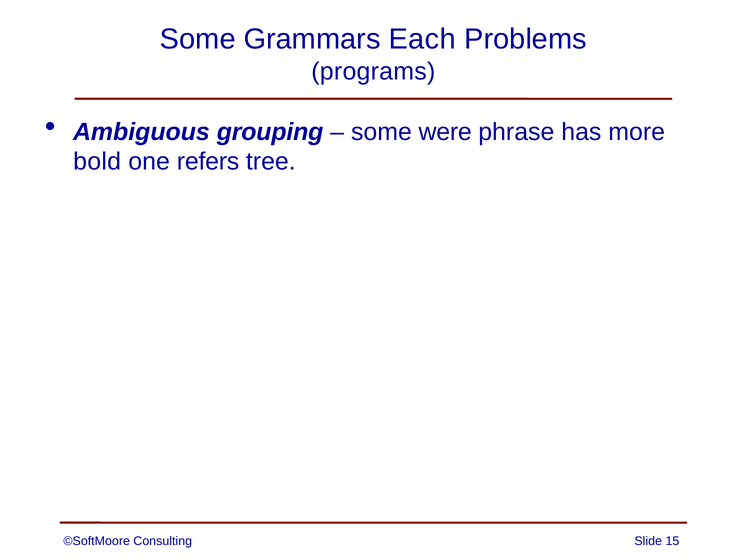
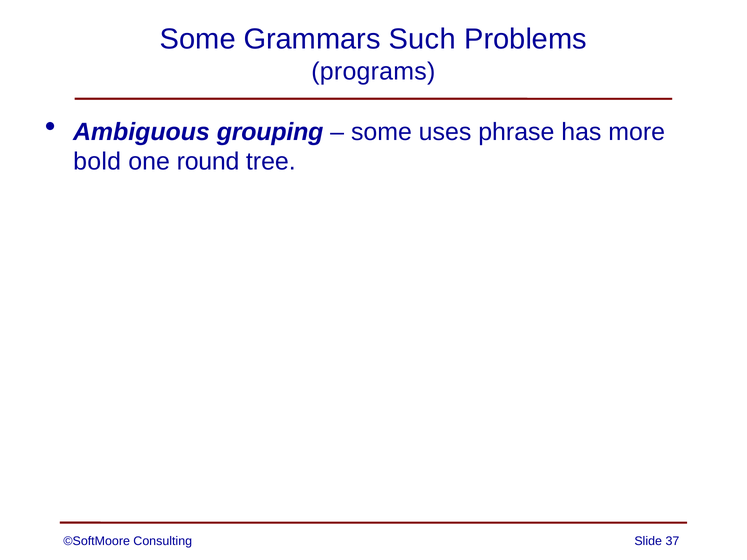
Each: Each -> Such (422, 39)
were: were -> uses (445, 132)
refers: refers -> round (208, 162)
15: 15 -> 37 (672, 541)
